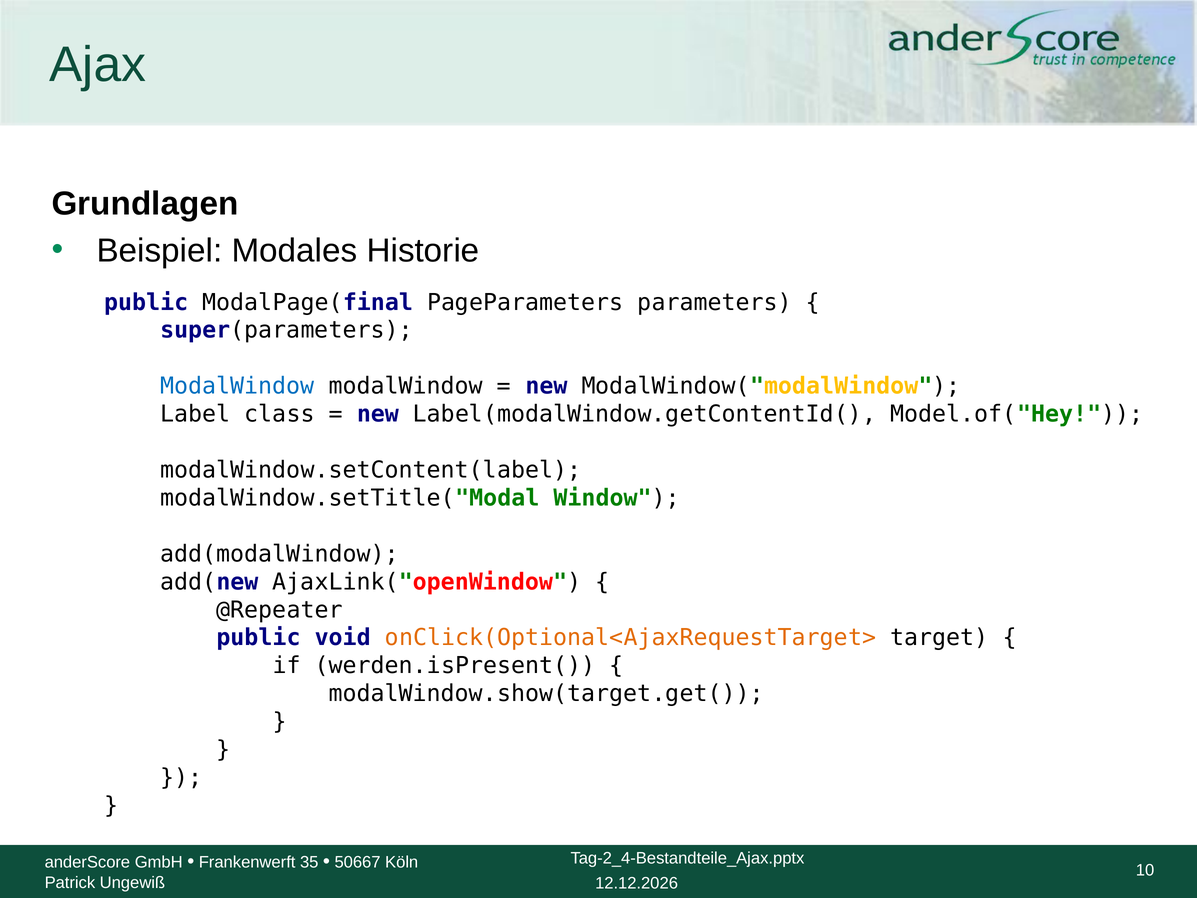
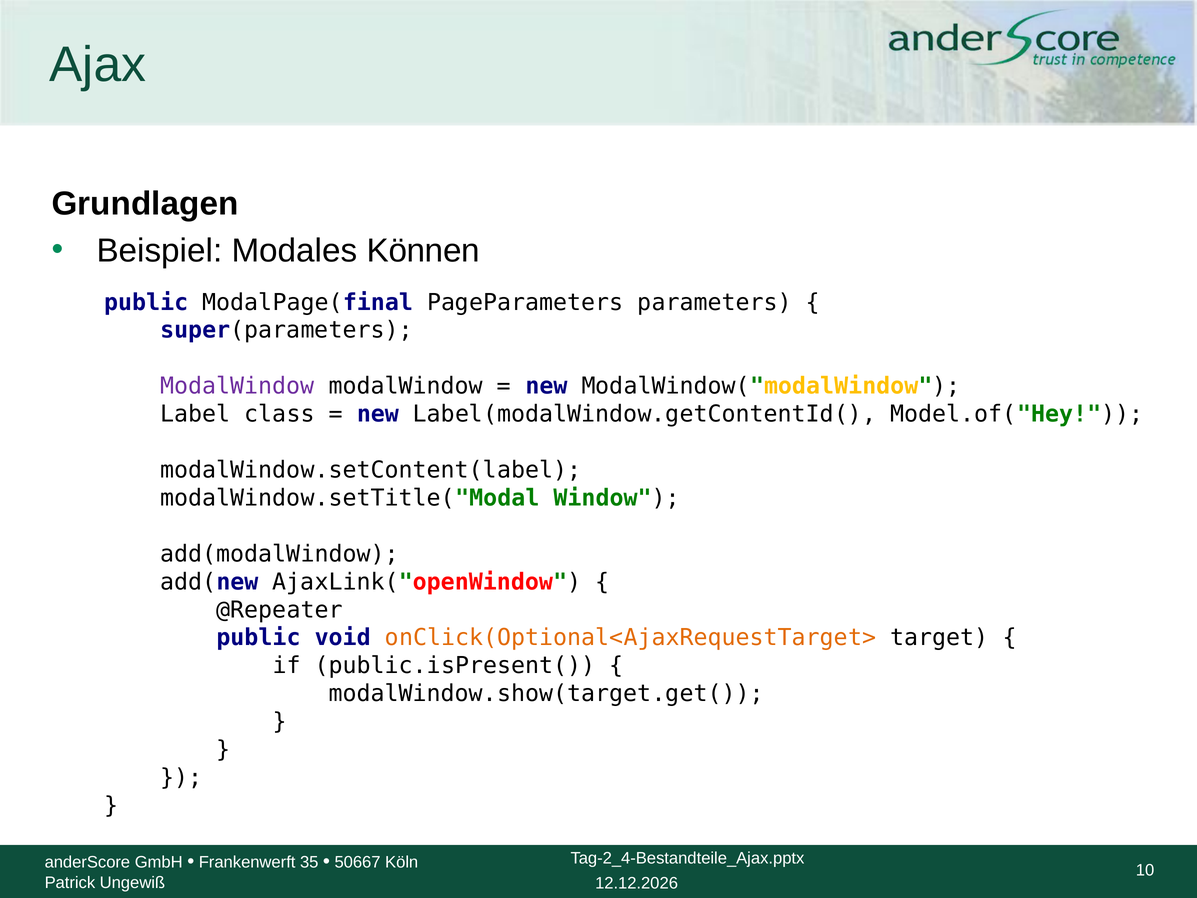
Historie: Historie -> Können (423, 250)
ModalWindow colour: blue -> purple (237, 386)
werden.isPresent(: werden.isPresent( -> public.isPresent( (455, 666)
